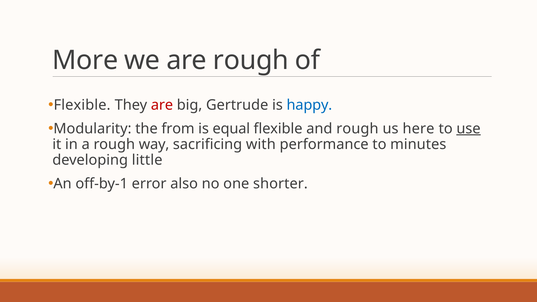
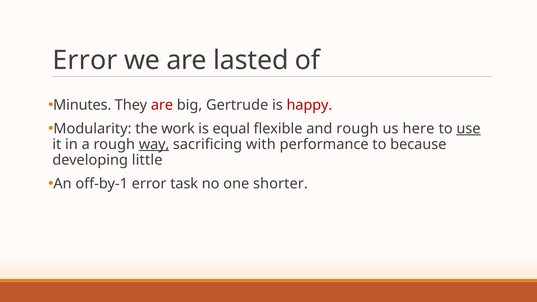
More: More -> Error (85, 60)
are rough: rough -> lasted (251, 60)
Flexible: Flexible -> Minutes (82, 105)
happy colour: blue -> red (309, 105)
from: from -> work (178, 129)
way underline: none -> present (154, 144)
minutes: minutes -> because (418, 144)
also: also -> task (184, 184)
